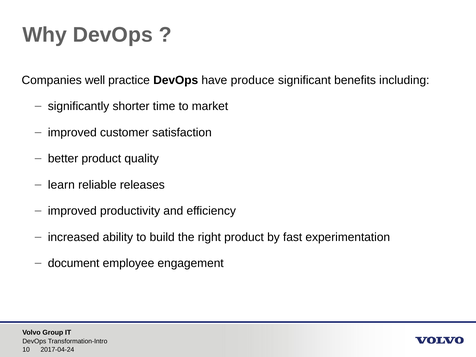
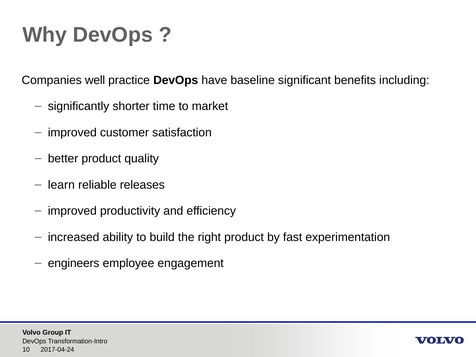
produce: produce -> baseline (253, 80)
document: document -> engineers (74, 263)
